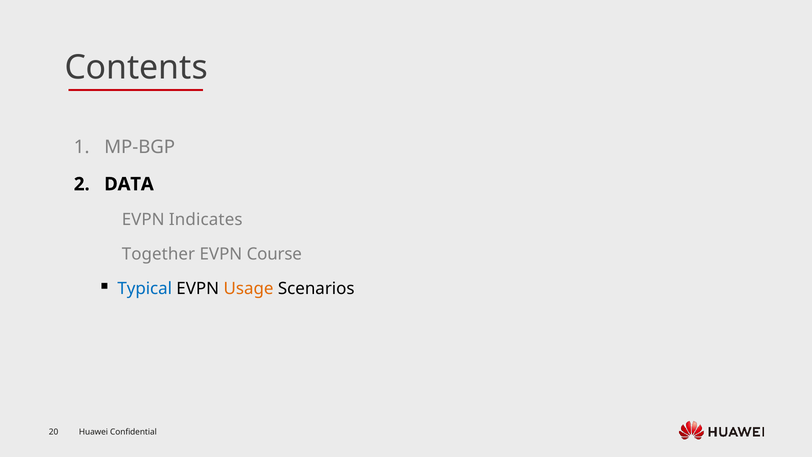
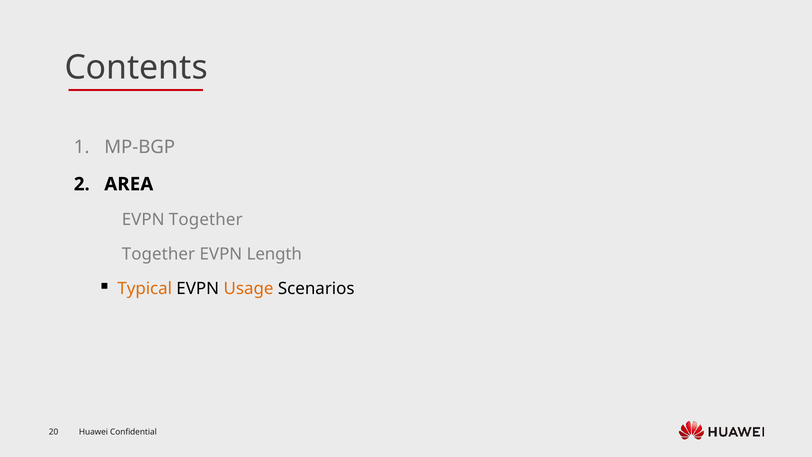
DATA: DATA -> AREA (129, 184)
EVPN Indicates: Indicates -> Together (206, 219)
Course: Course -> Length (274, 254)
Typical colour: blue -> orange (145, 288)
